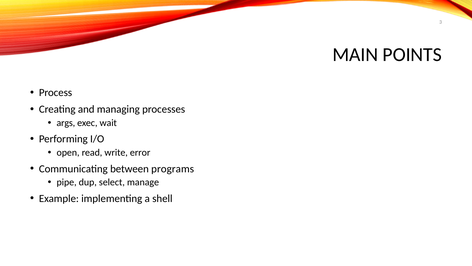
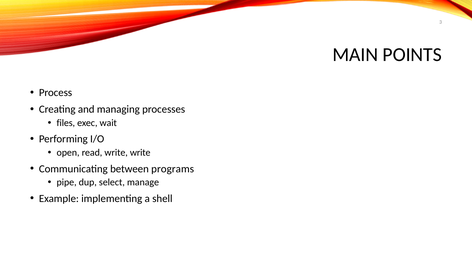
args: args -> files (66, 123)
write error: error -> write (140, 152)
